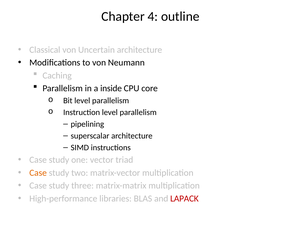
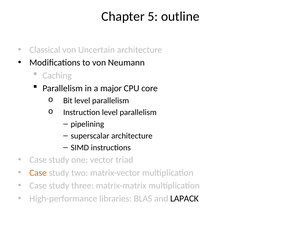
4: 4 -> 5 (153, 16)
inside: inside -> major (111, 88)
LAPACK colour: red -> black (184, 198)
